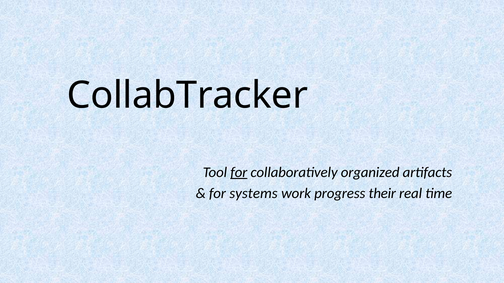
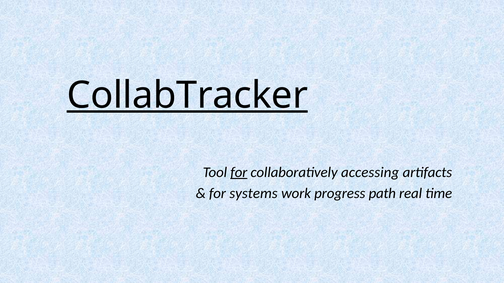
CollabTracker underline: none -> present (187, 96)
organized: organized -> accessing (370, 172)
their: their -> path (382, 194)
